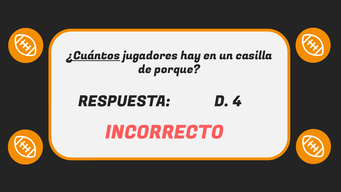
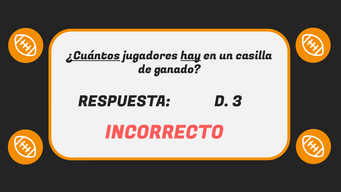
hay underline: none -> present (191, 56)
porque: porque -> ganado (177, 69)
4: 4 -> 3 (237, 101)
